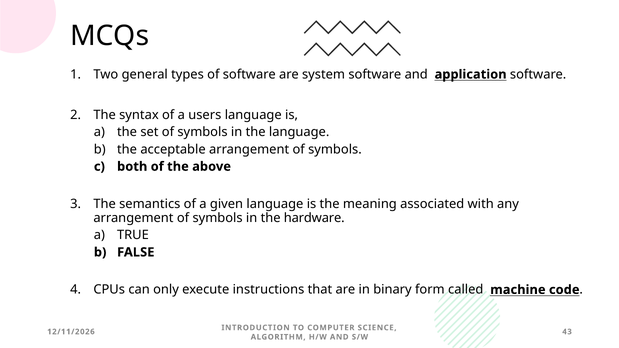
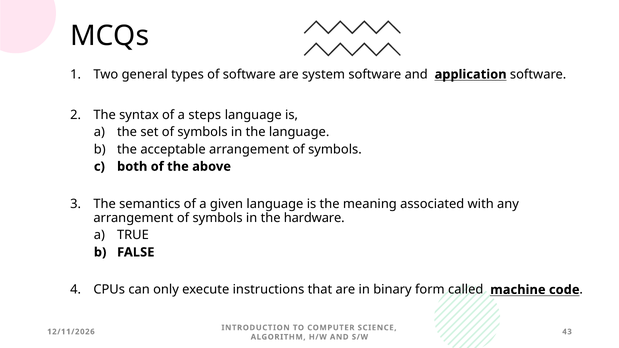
users: users -> steps (205, 115)
